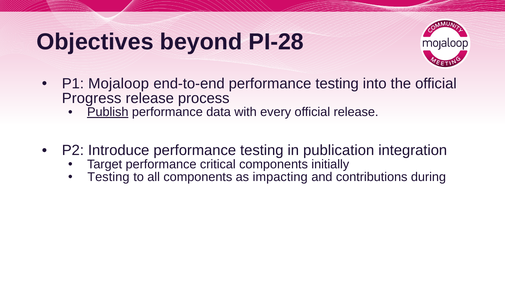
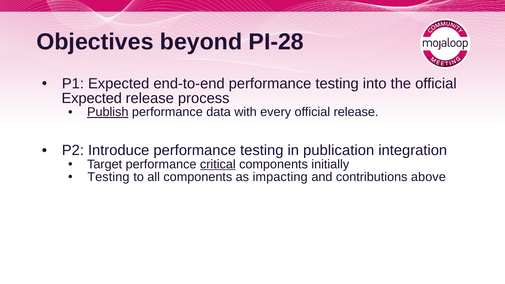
P1 Mojaloop: Mojaloop -> Expected (119, 84)
Progress: Progress -> Expected (92, 98)
critical underline: none -> present (218, 164)
during: during -> above (428, 177)
